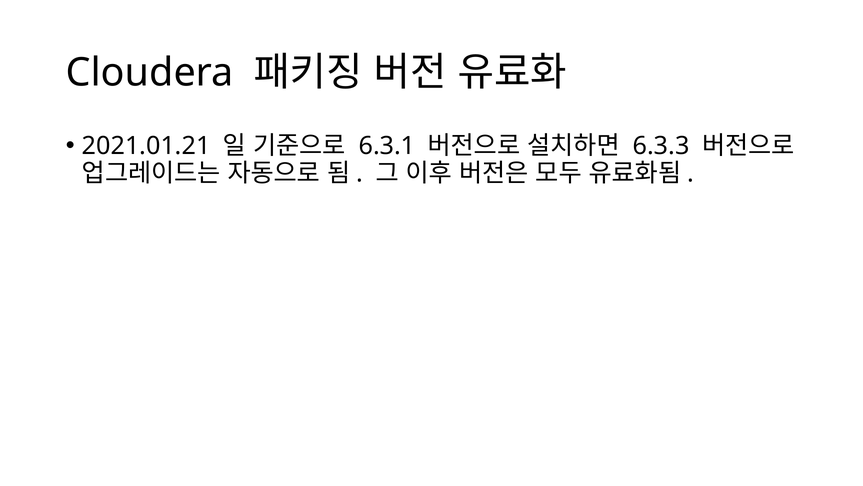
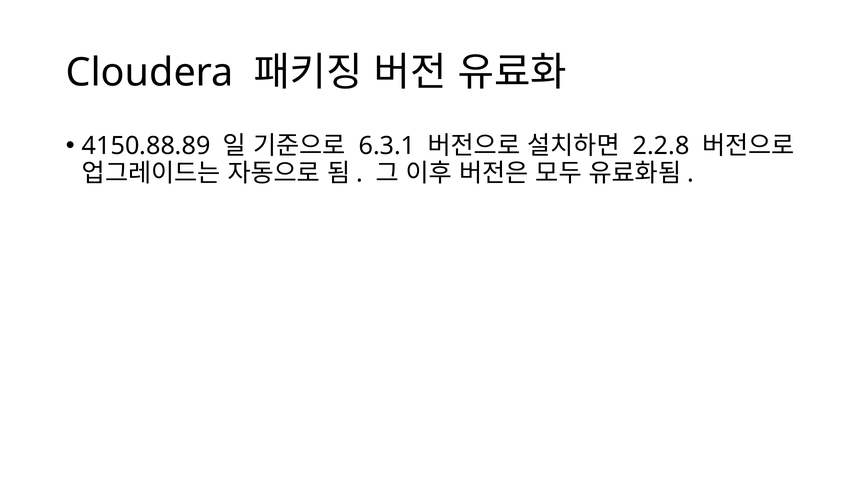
2021.01.21: 2021.01.21 -> 4150.88.89 (146, 146)
6.3.3: 6.3.3 -> 2.2.8 (661, 146)
